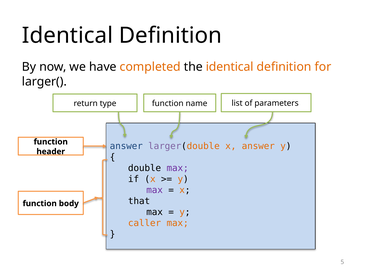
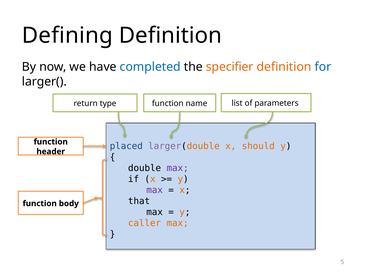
Identical: Identical -> Defining (67, 35)
completed colour: orange -> blue (150, 67)
the identical: identical -> specifier (230, 67)
for colour: orange -> blue (323, 67)
answer: answer -> placed (126, 146)
x answer: answer -> should (258, 146)
